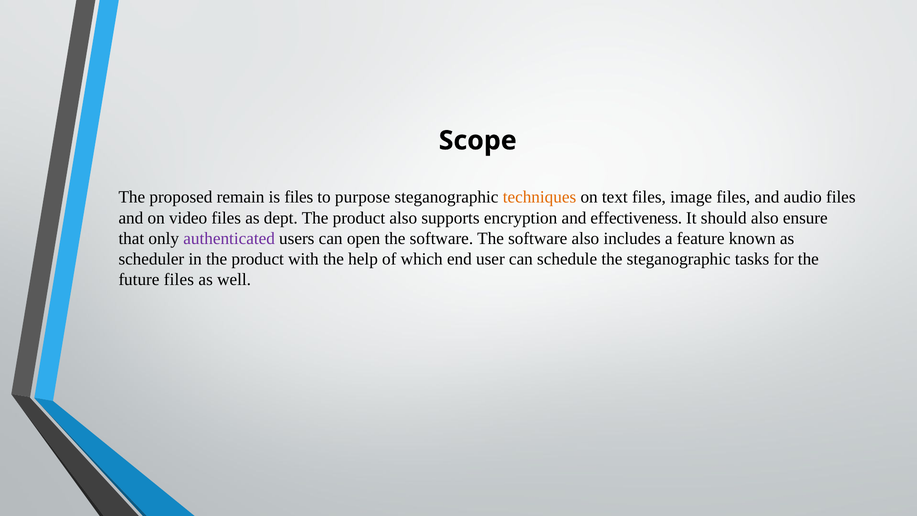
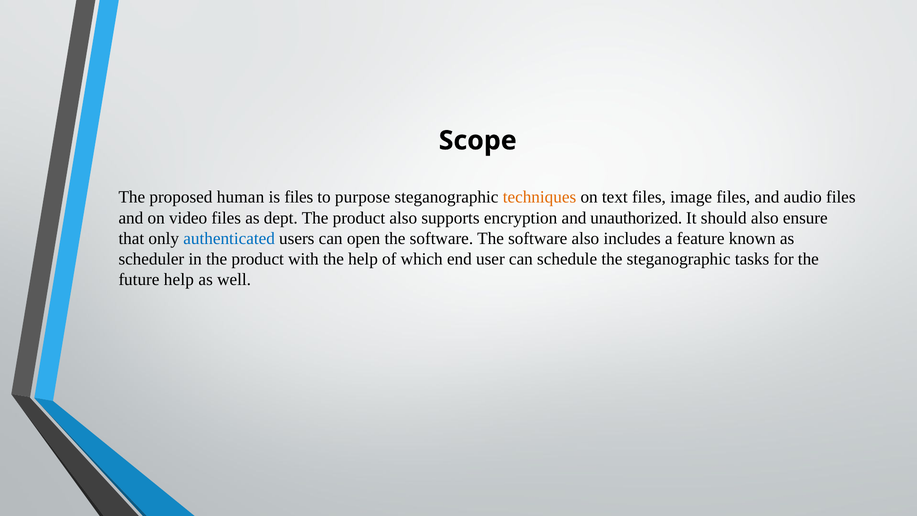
remain: remain -> human (241, 197)
effectiveness: effectiveness -> unauthorized (636, 218)
authenticated colour: purple -> blue (229, 238)
future files: files -> help (179, 280)
